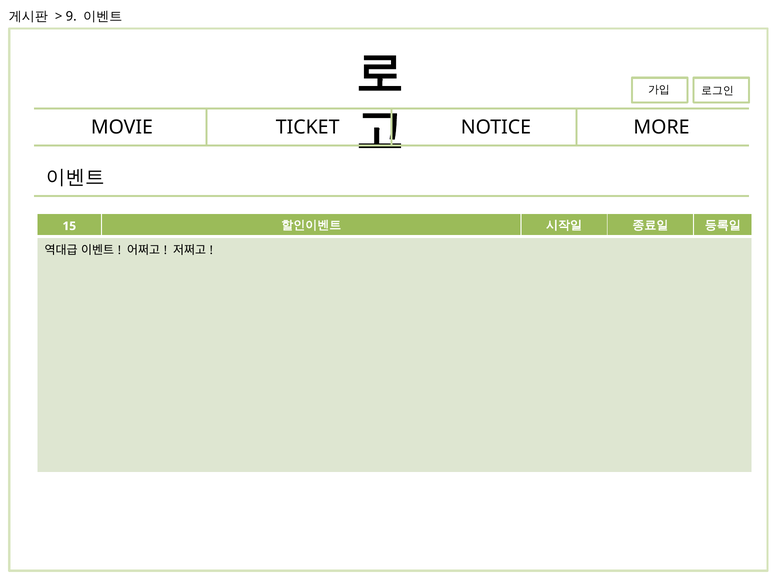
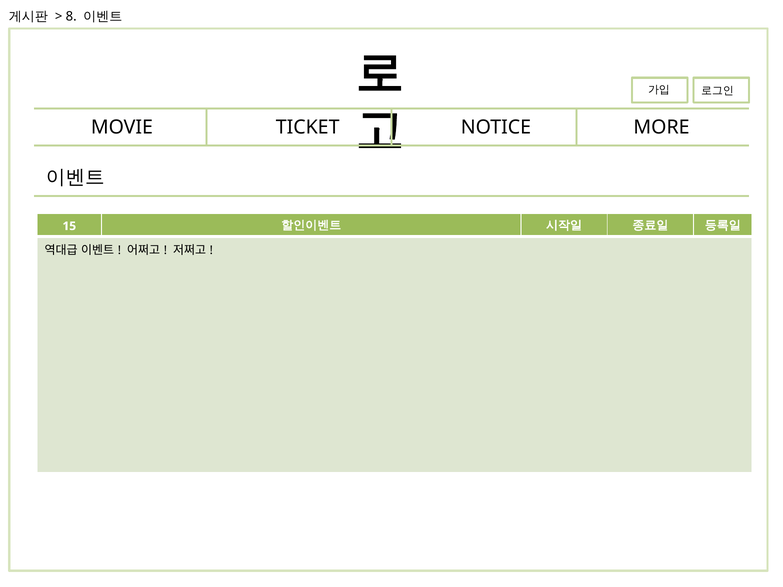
9: 9 -> 8 (71, 16)
